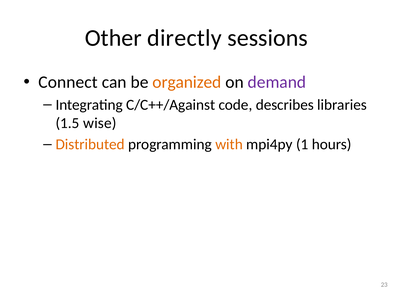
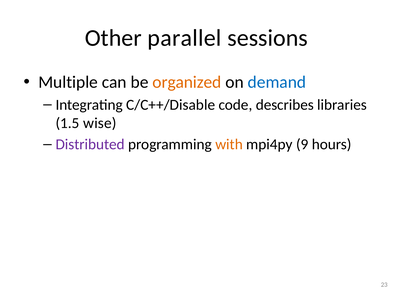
directly: directly -> parallel (184, 38)
Connect: Connect -> Multiple (68, 82)
demand colour: purple -> blue (277, 82)
C/C++/Against: C/C++/Against -> C/C++/Disable (171, 105)
Distributed colour: orange -> purple (90, 145)
1: 1 -> 9 (302, 145)
